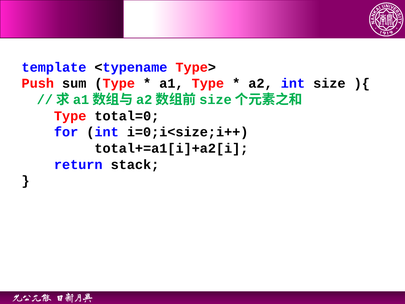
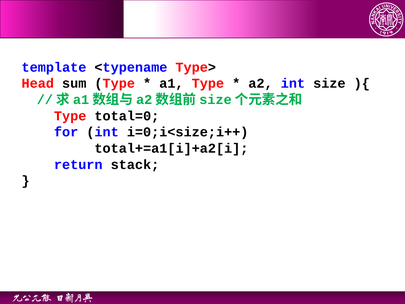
Push: Push -> Head (38, 83)
